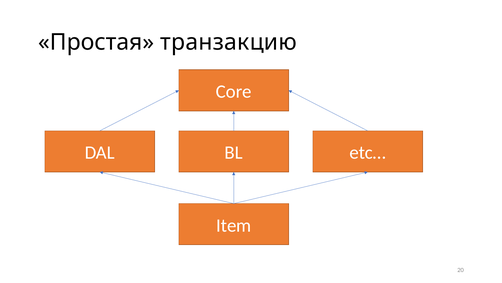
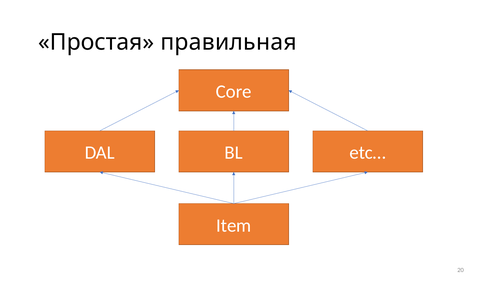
транзакцию: транзакцию -> правильная (229, 42)
